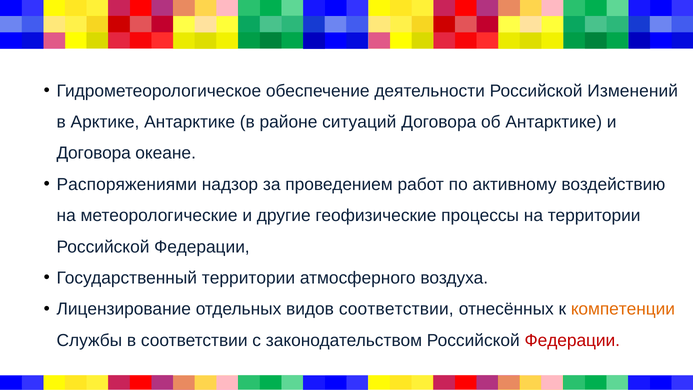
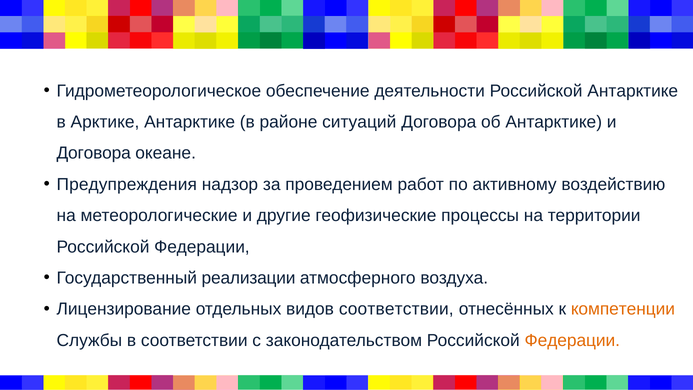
Российской Изменений: Изменений -> Антарктике (633, 91)
Распоряжениями: Распоряжениями -> Предупреждения (127, 184)
Государственный территории: территории -> реализации (249, 278)
Федерации colour: red -> orange (572, 340)
